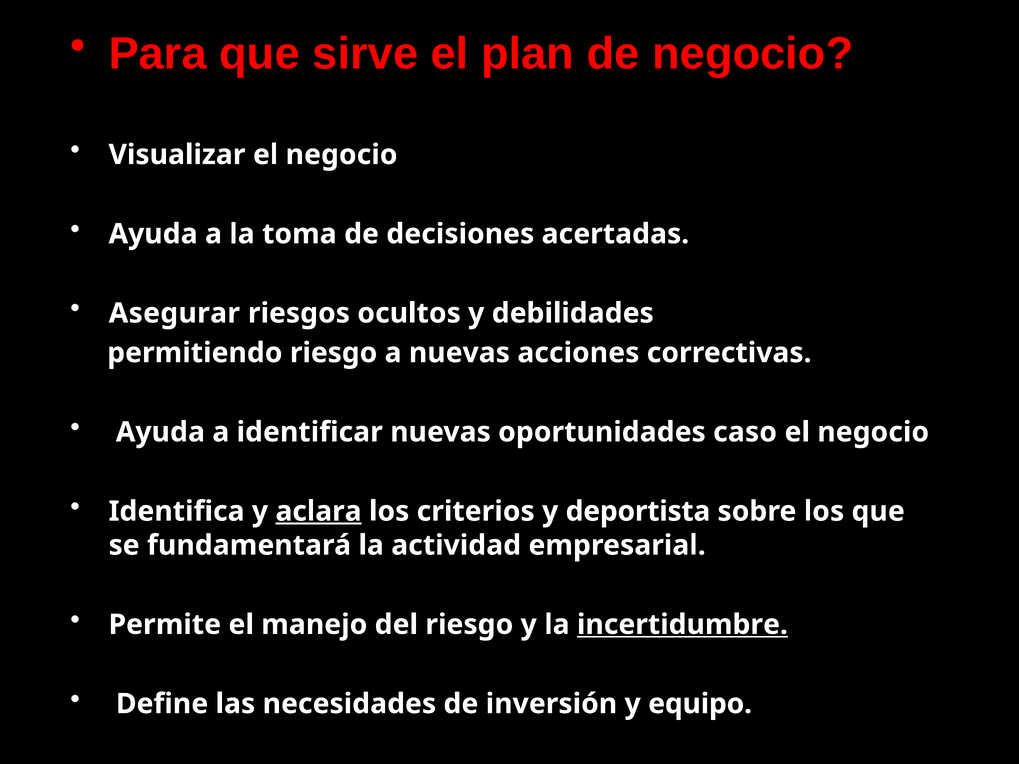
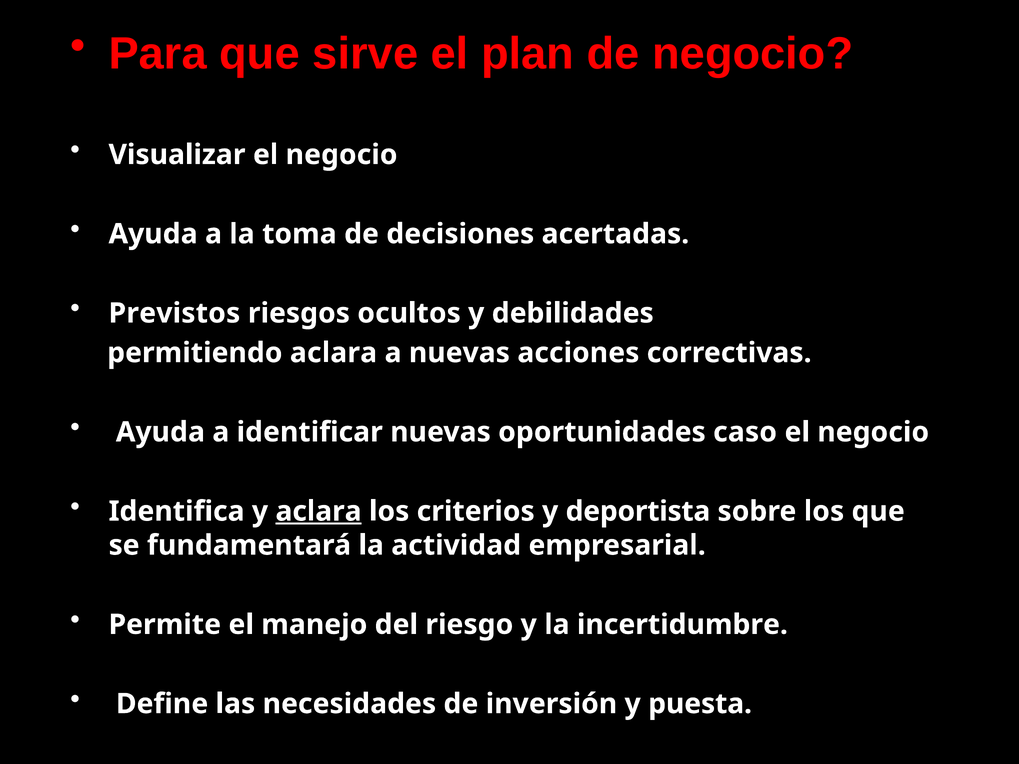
Asegurar: Asegurar -> Previstos (174, 313)
permitiendo riesgo: riesgo -> aclara (333, 353)
incertidumbre underline: present -> none (682, 625)
equipo: equipo -> puesta (700, 704)
